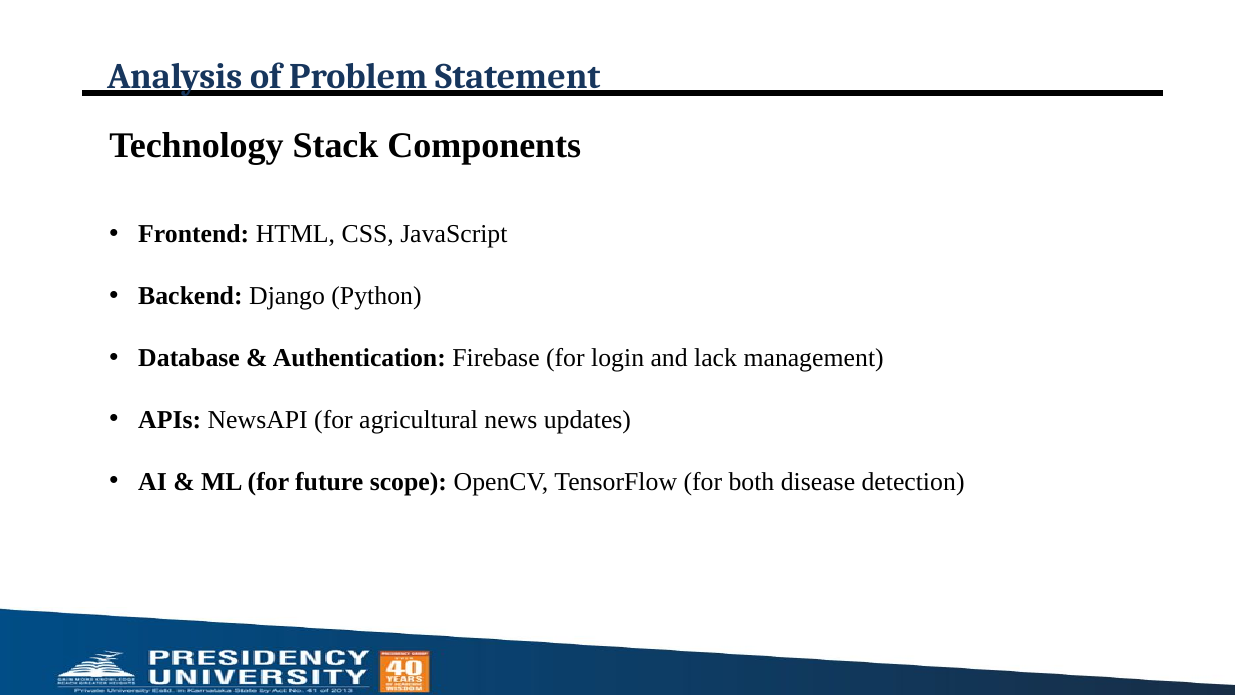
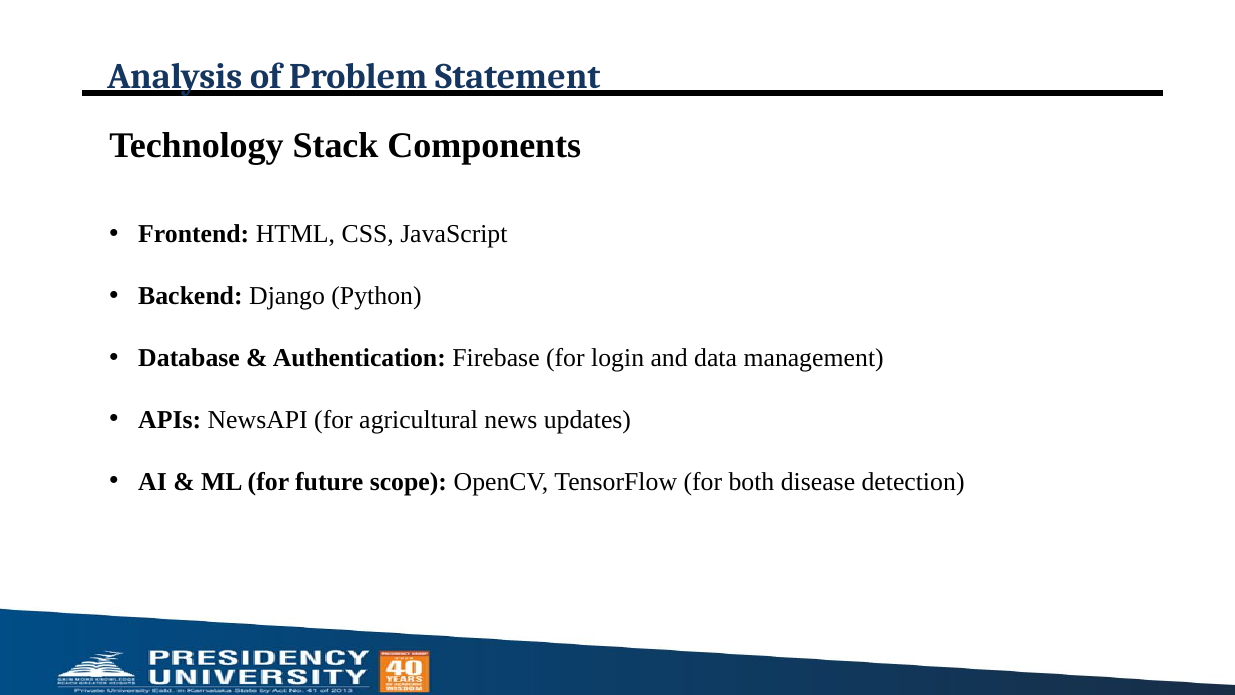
lack: lack -> data (716, 358)
